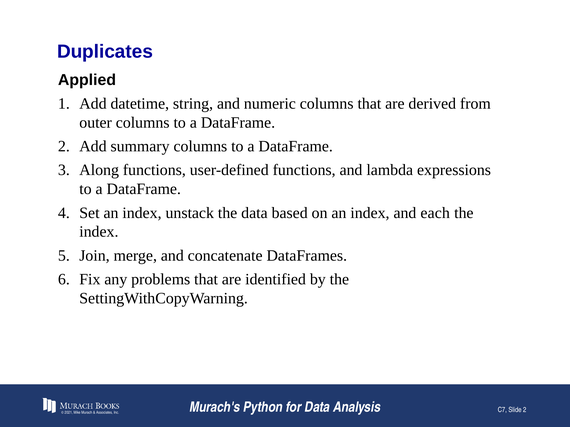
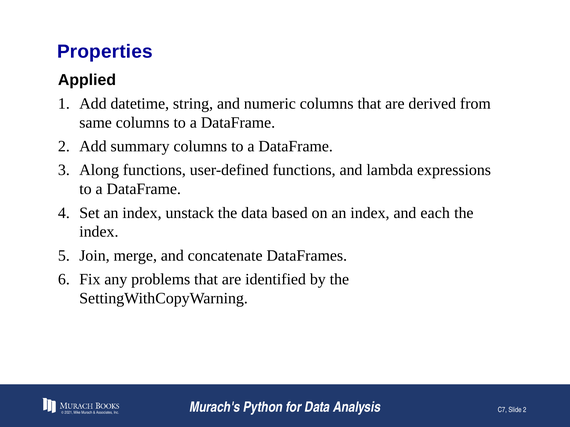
Duplicates: Duplicates -> Properties (105, 52)
outer: outer -> same (96, 123)
